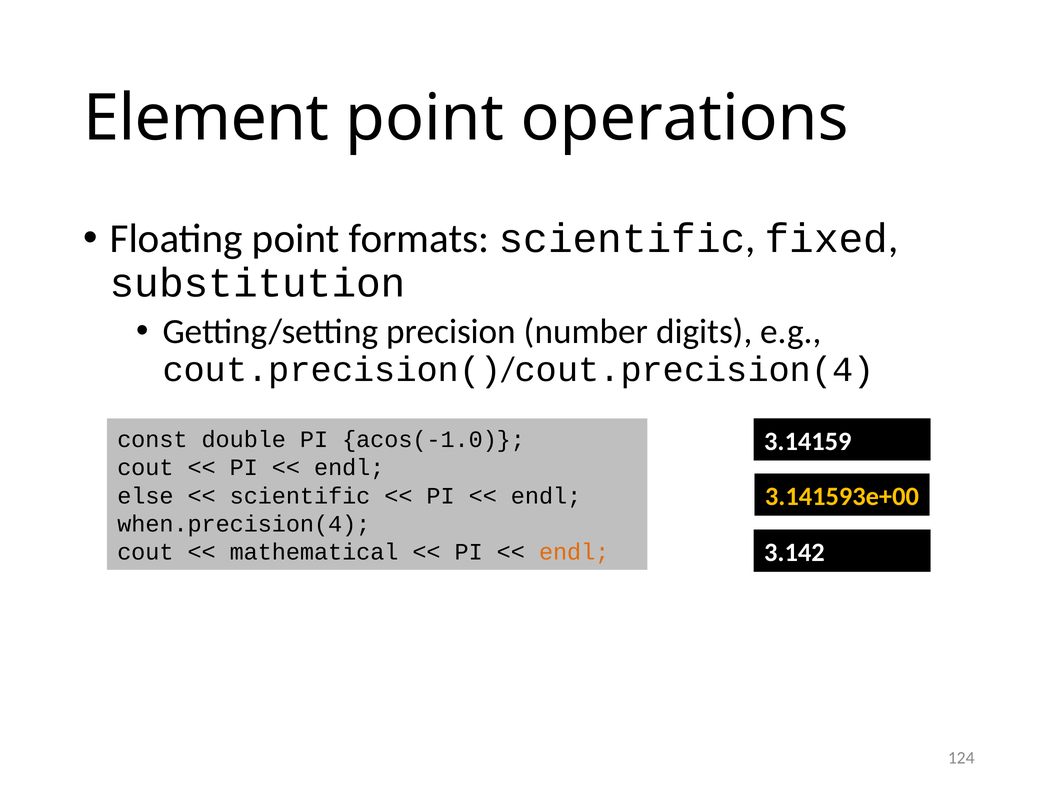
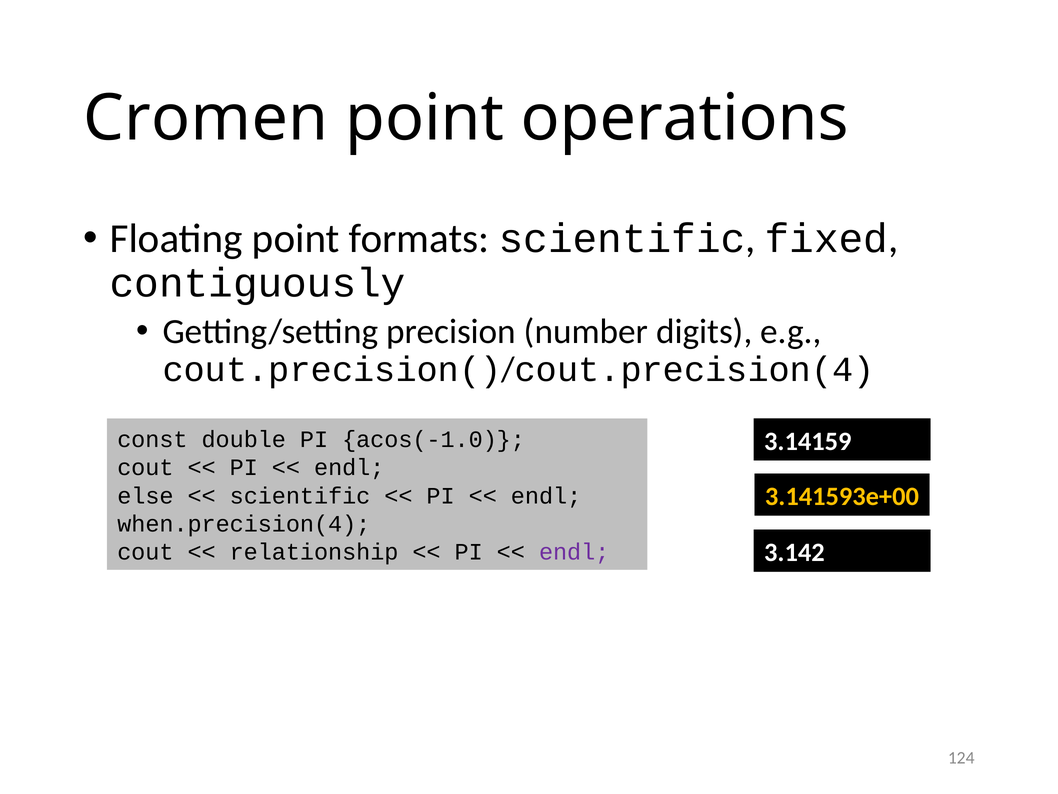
Element: Element -> Cromen (206, 118)
substitution: substitution -> contiguously (258, 283)
mathematical: mathematical -> relationship (314, 552)
endl colour: orange -> purple (574, 552)
